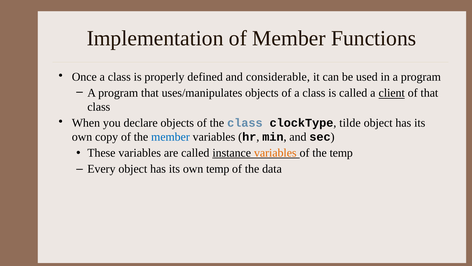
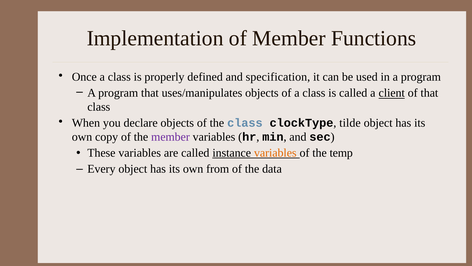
considerable: considerable -> specification (278, 77)
member colour: blue -> purple (170, 137)
own temp: temp -> from (218, 169)
